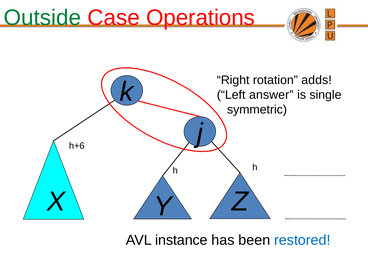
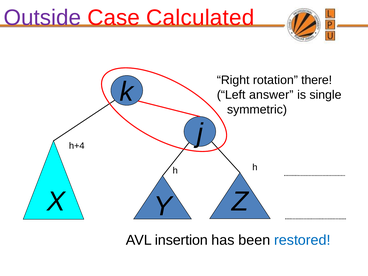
Outside colour: green -> purple (42, 18)
Operations: Operations -> Calculated (200, 18)
adds: adds -> there (317, 80)
h+6: h+6 -> h+4 (77, 146)
instance: instance -> insertion (181, 240)
